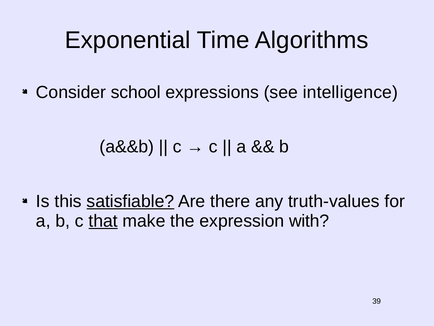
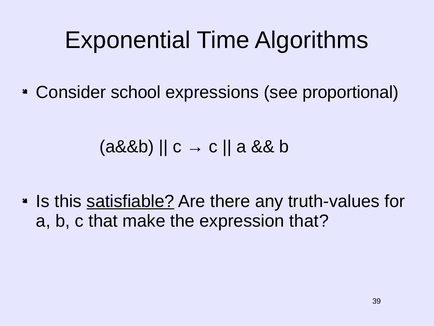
intelligence: intelligence -> proportional (351, 92)
that underline: present -> none (103, 221)
expression with: with -> that (309, 221)
